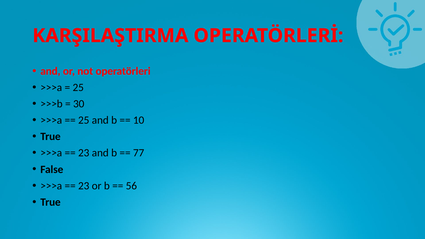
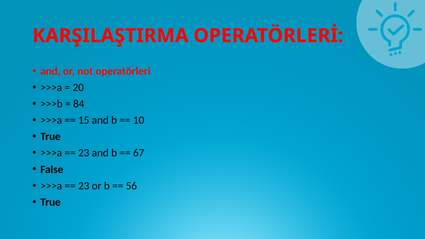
25: 25 -> 20 (78, 88)
30: 30 -> 84 (79, 104)
25: 25 -> 15 (84, 120)
77: 77 -> 67 (139, 153)
